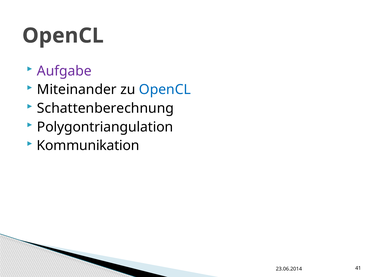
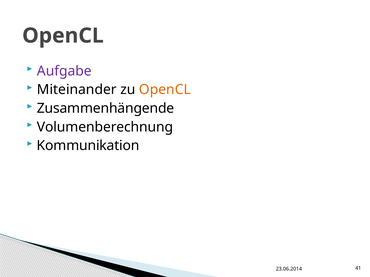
OpenCL colour: blue -> orange (165, 90)
Schattenberechnung: Schattenberechnung -> Zusammenhängende (106, 109)
Polygontriangulation: Polygontriangulation -> Volumenberechnung (105, 127)
